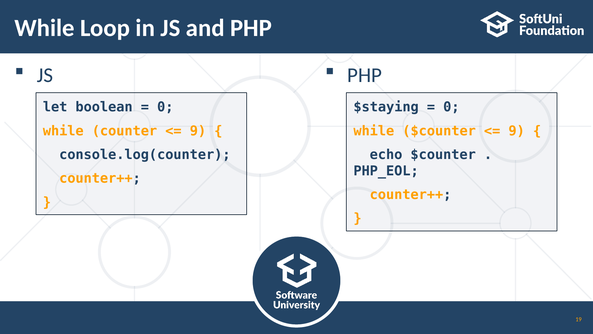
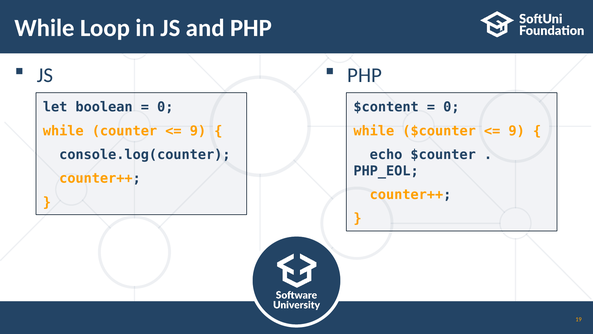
$staying: $staying -> $content (386, 107)
